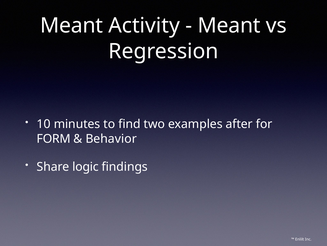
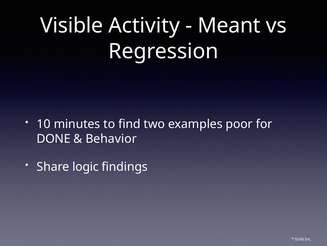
Meant: Meant -> Visible (72, 26)
after: after -> poor (239, 124)
FORM: FORM -> DONE (54, 138)
